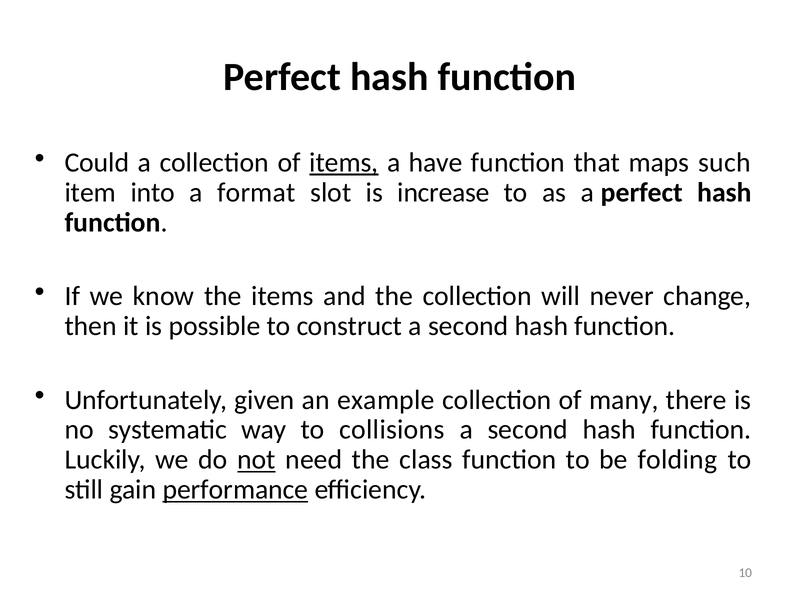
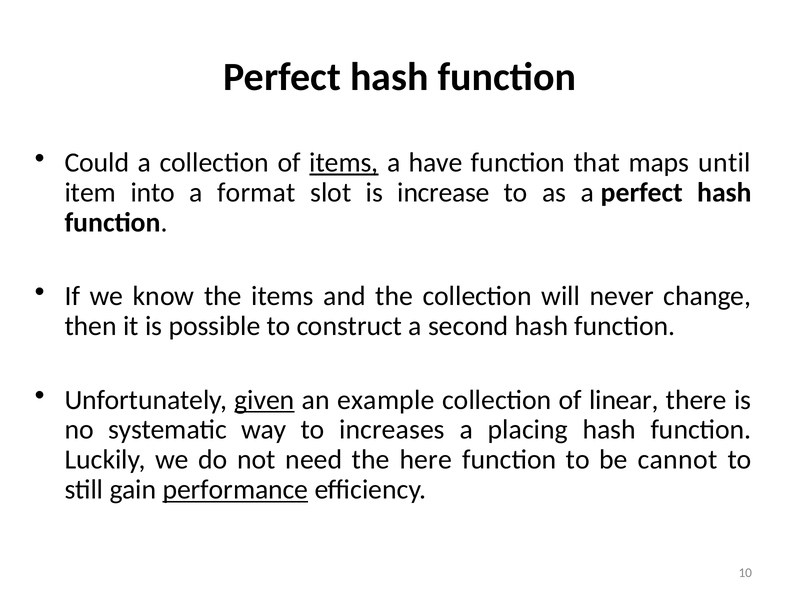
such: such -> until (724, 163)
given underline: none -> present (264, 400)
many: many -> linear (624, 400)
collisions: collisions -> increases (392, 430)
second: second -> placing (528, 430)
not underline: present -> none (256, 460)
class: class -> here (426, 460)
folding: folding -> cannot (678, 460)
